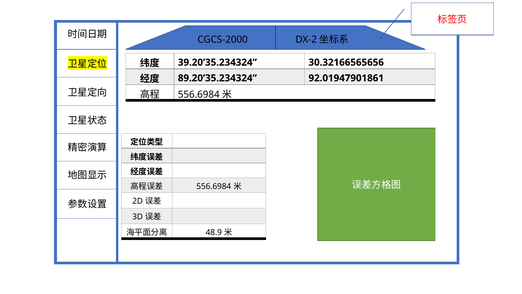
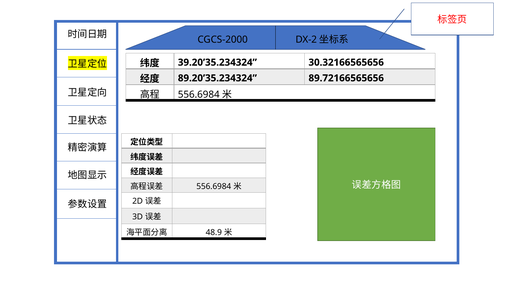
92.01947901861: 92.01947901861 -> 89.72166565656 (346, 78)
